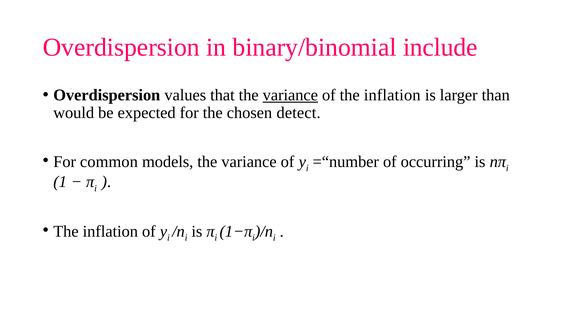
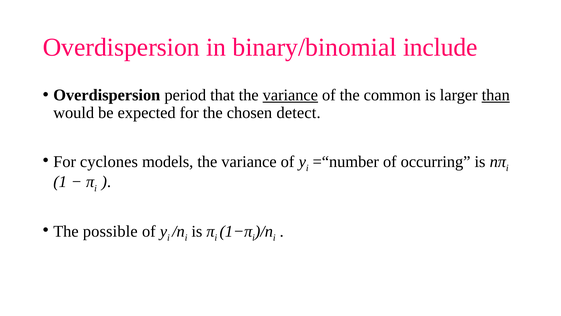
values: values -> period (185, 95)
of the inflation: inflation -> common (392, 95)
than underline: none -> present (496, 95)
common: common -> cyclones (109, 162)
inflation: inflation -> possible (110, 231)
